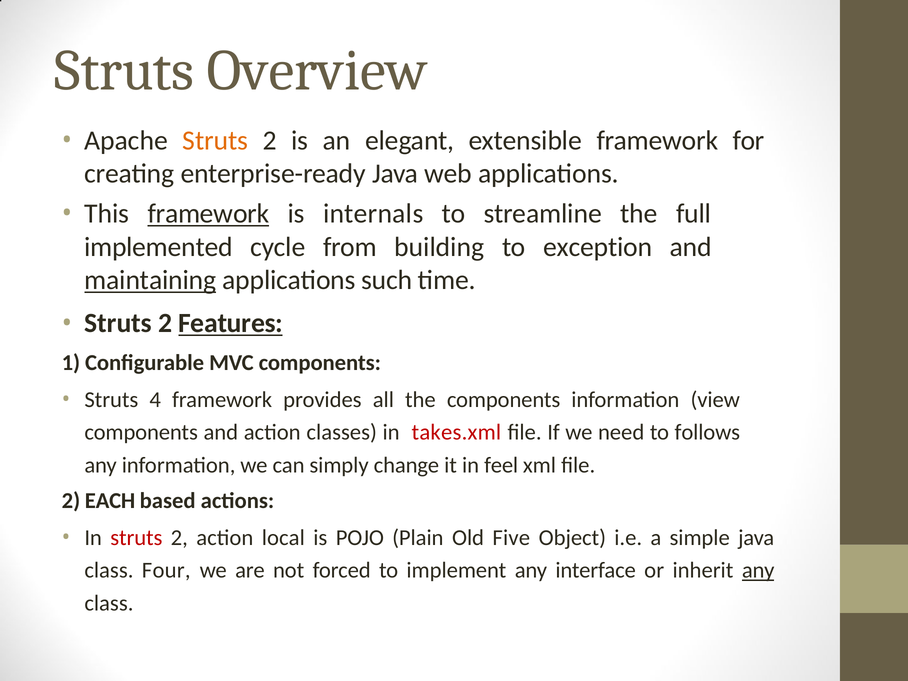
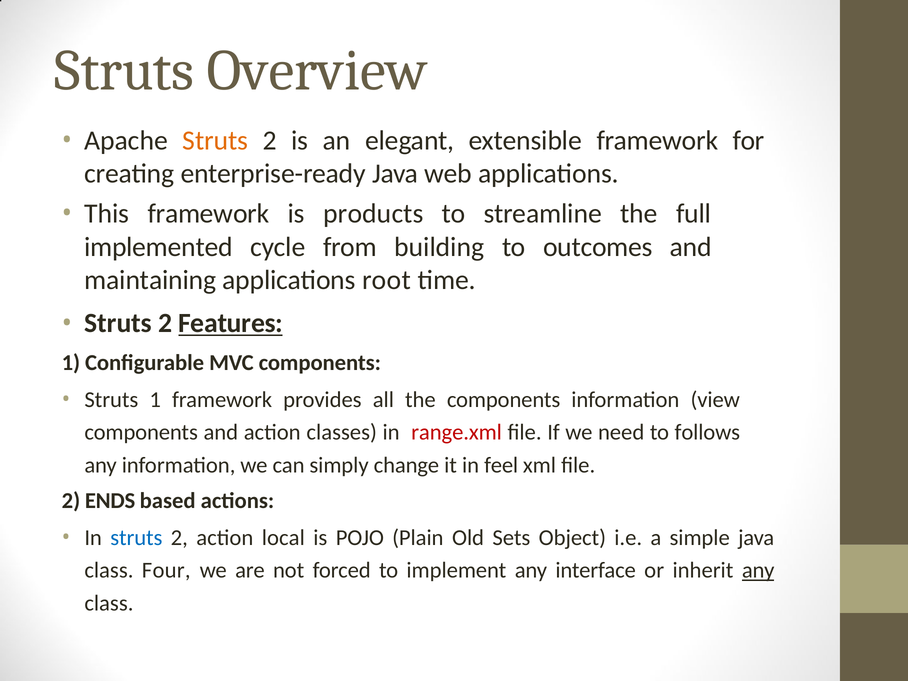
framework underline: present -> none (208, 214)
internals: internals -> products (373, 214)
exception: exception -> outcomes (598, 247)
maintaining underline: present -> none (150, 280)
such: such -> root (387, 280)
Struts 4: 4 -> 1 (155, 400)
takes.xml: takes.xml -> range.xml (457, 432)
EACH: EACH -> ENDS (110, 501)
struts colour: red -> blue (136, 538)
Five: Five -> Sets (511, 538)
